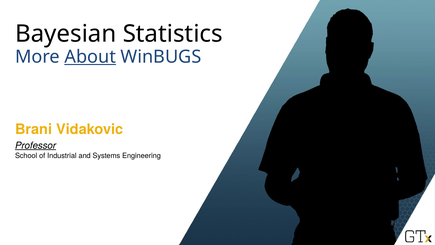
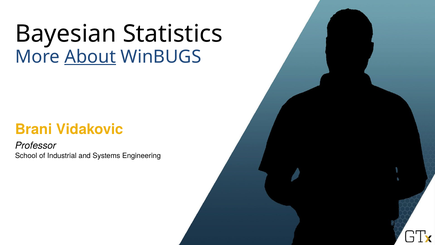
Professor underline: present -> none (36, 145)
